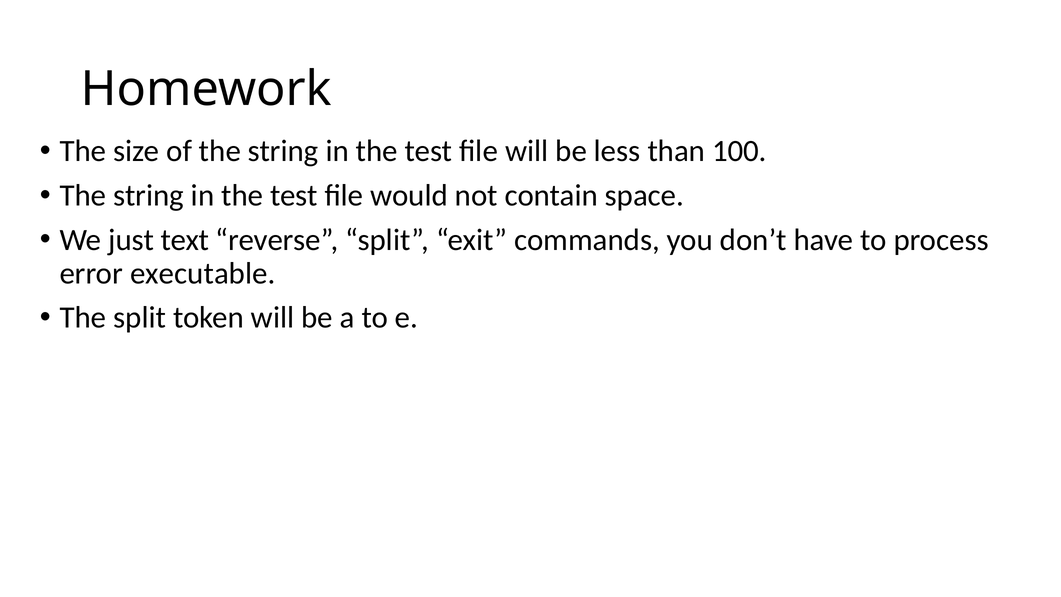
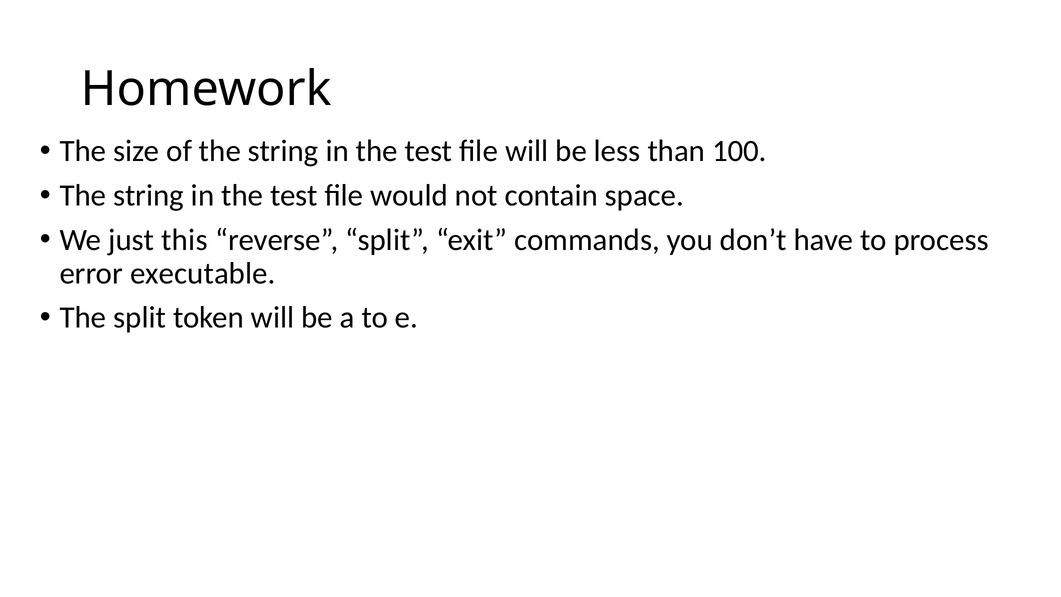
text: text -> this (185, 240)
